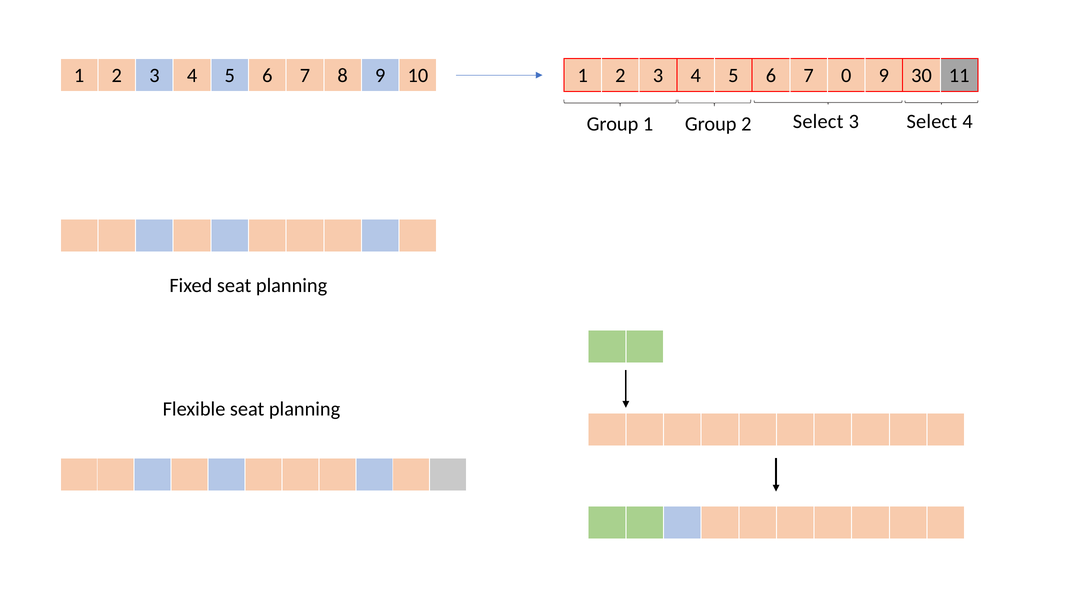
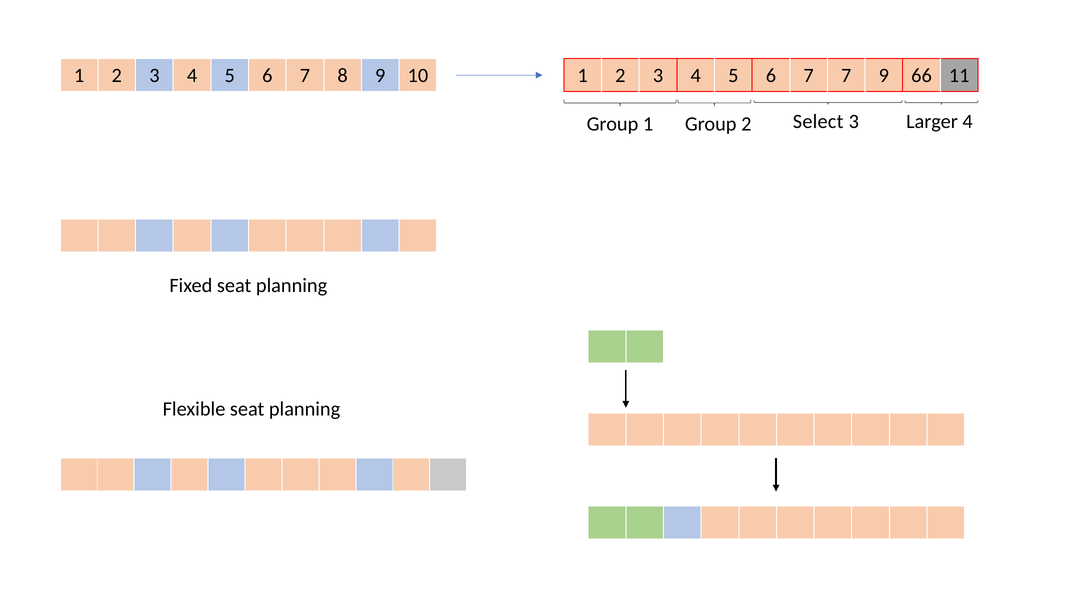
7 0: 0 -> 7 (846, 75)
30: 30 -> 66 (922, 75)
3 Select: Select -> Larger (932, 122)
